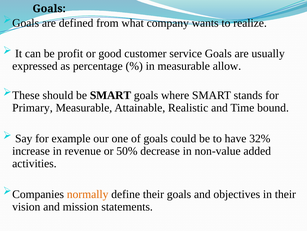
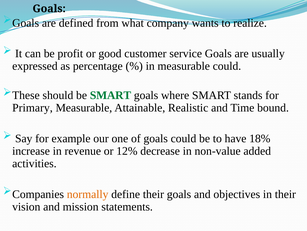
measurable allow: allow -> could (227, 66)
SMART colour: black -> green (111, 95)
32%: 32% -> 18% (260, 138)
50%: 50% -> 12% (127, 151)
